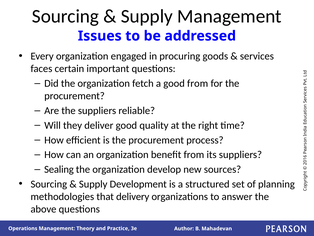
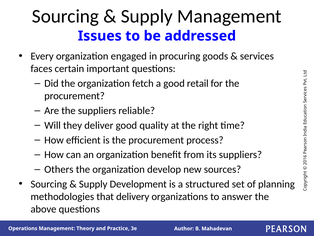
good from: from -> retail (198, 83)
Sealing: Sealing -> Others (59, 169)
